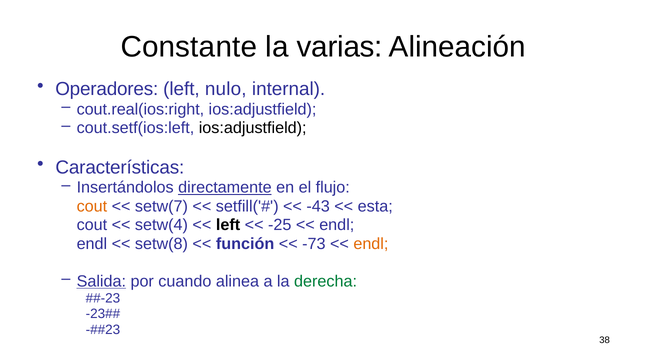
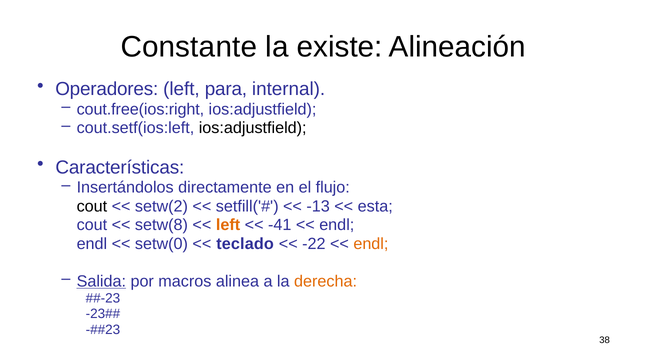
varias: varias -> existe (340, 47)
nulo: nulo -> para (226, 89)
cout.real(ios:right: cout.real(ios:right -> cout.free(ios:right (140, 109)
directamente underline: present -> none (225, 187)
cout colour: orange -> black (92, 206)
setw(7: setw(7 -> setw(2 (161, 206)
-43: -43 -> -13 (318, 206)
setw(4: setw(4 -> setw(8 (161, 225)
left colour: black -> orange (228, 225)
-25: -25 -> -41 (280, 225)
setw(8: setw(8 -> setw(0 (161, 244)
función: función -> teclado (245, 244)
-73: -73 -> -22 (314, 244)
cuando: cuando -> macros (185, 281)
derecha colour: green -> orange (326, 281)
